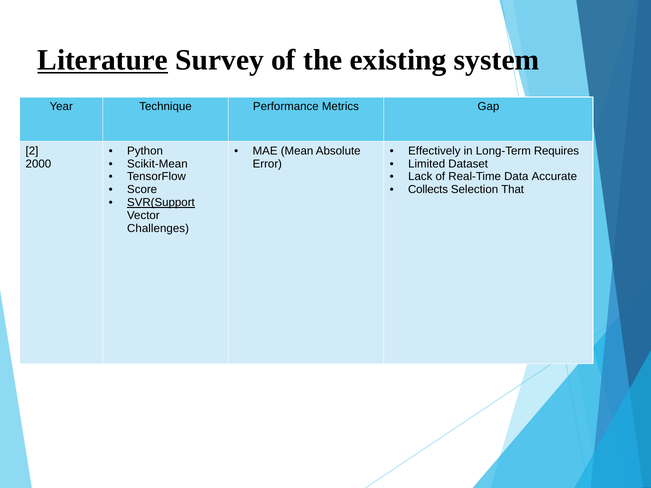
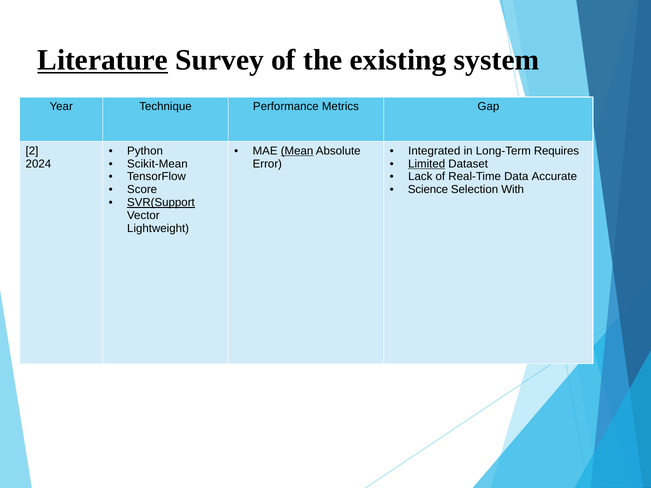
Mean underline: none -> present (297, 151)
Effectively: Effectively -> Integrated (434, 151)
2000: 2000 -> 2024 (38, 164)
Limited underline: none -> present (427, 164)
Collects: Collects -> Science (428, 190)
That: That -> With (513, 190)
Challenges: Challenges -> Lightweight (158, 228)
